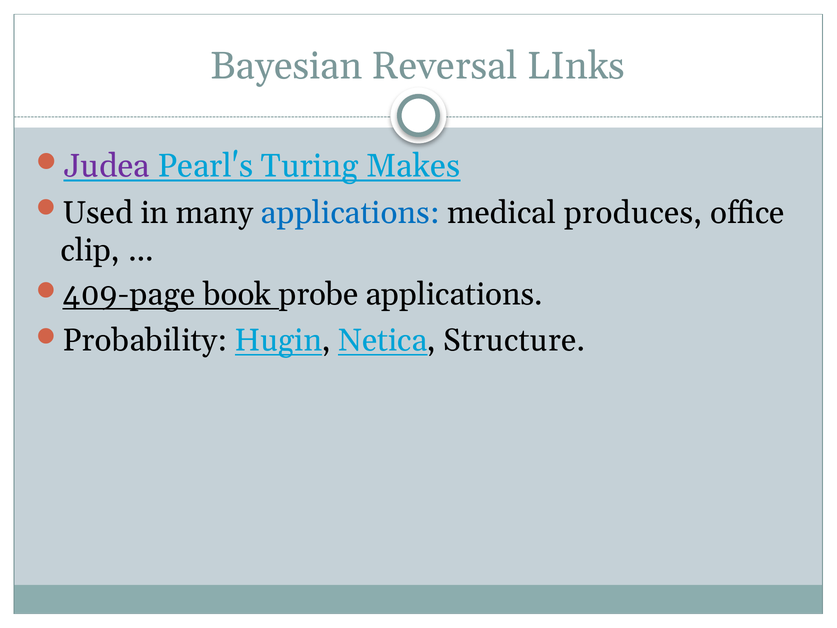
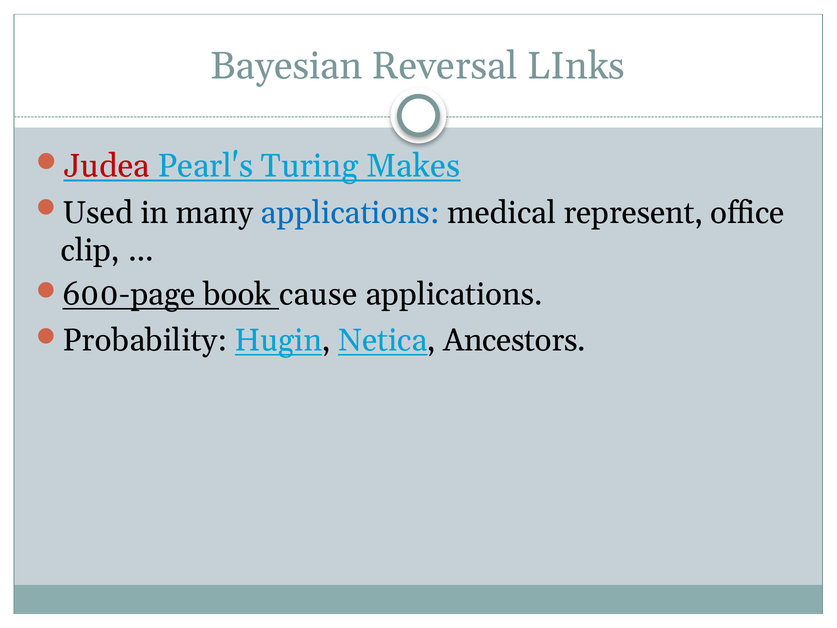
Judea colour: purple -> red (107, 166)
produces: produces -> represent (633, 213)
409-page: 409-page -> 600-page (129, 294)
probe: probe -> cause (318, 294)
Structure: Structure -> Ancestors (515, 340)
